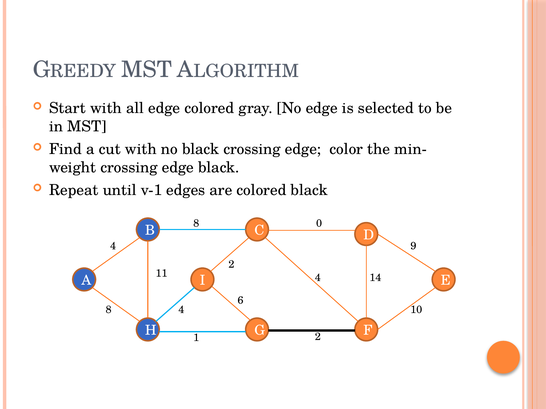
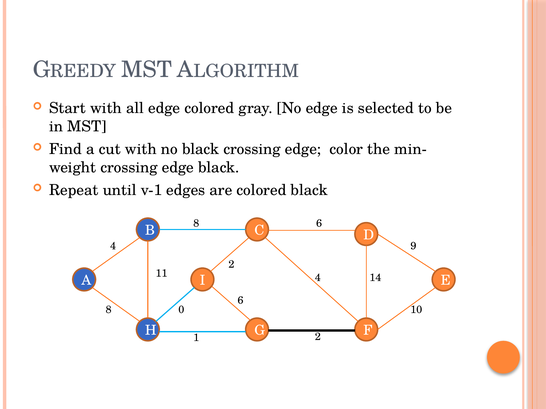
8 0: 0 -> 6 (319, 224)
8 4: 4 -> 0 (181, 310)
